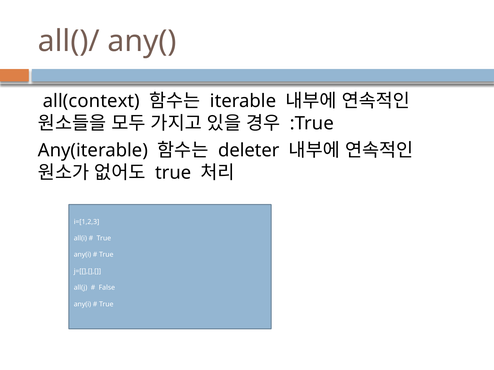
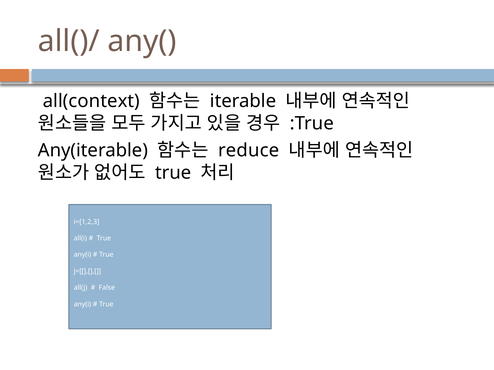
deleter: deleter -> reduce (249, 151)
